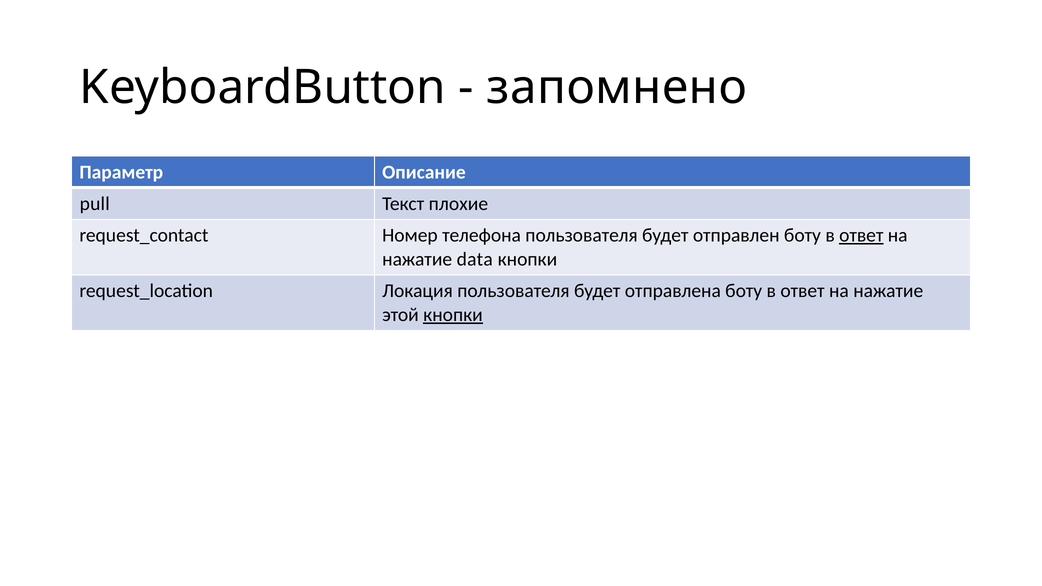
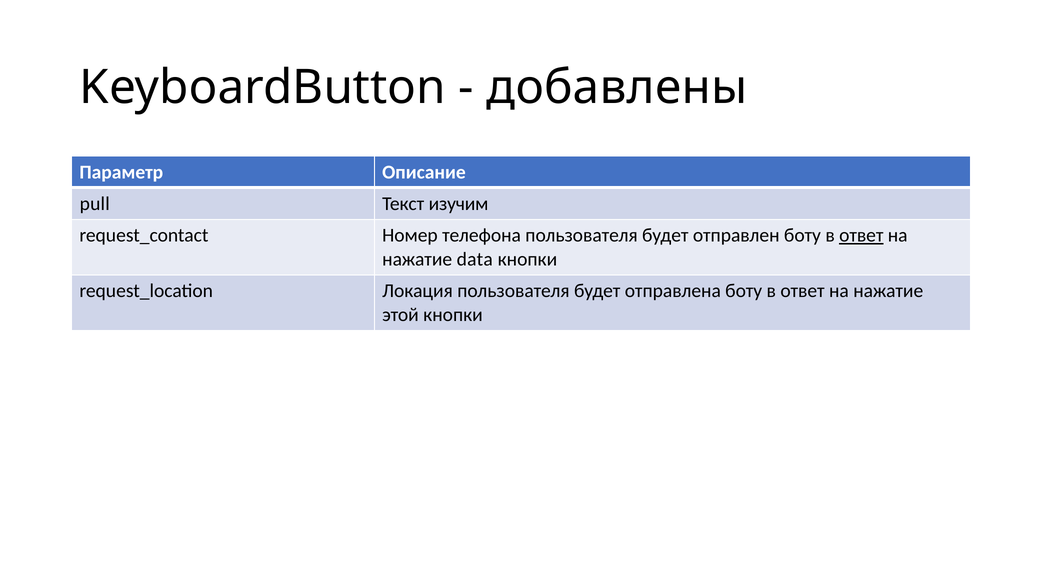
запомнено: запомнено -> добавлены (617, 88)
плохие: плохие -> изучим (459, 204)
кнопки underline: present -> none (453, 315)
